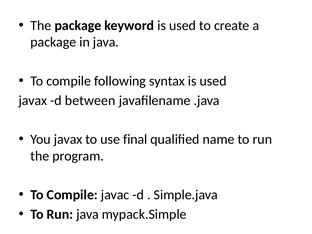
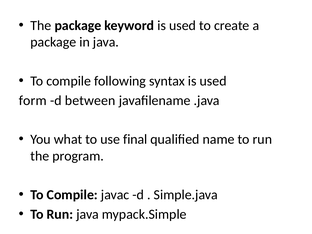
javax: javax -> form (33, 100)
You javax: javax -> what (68, 139)
